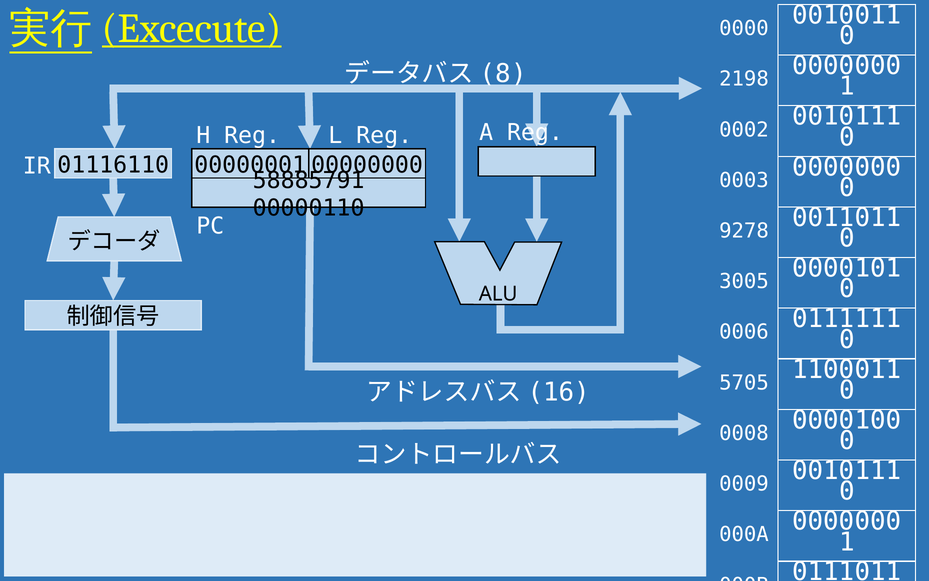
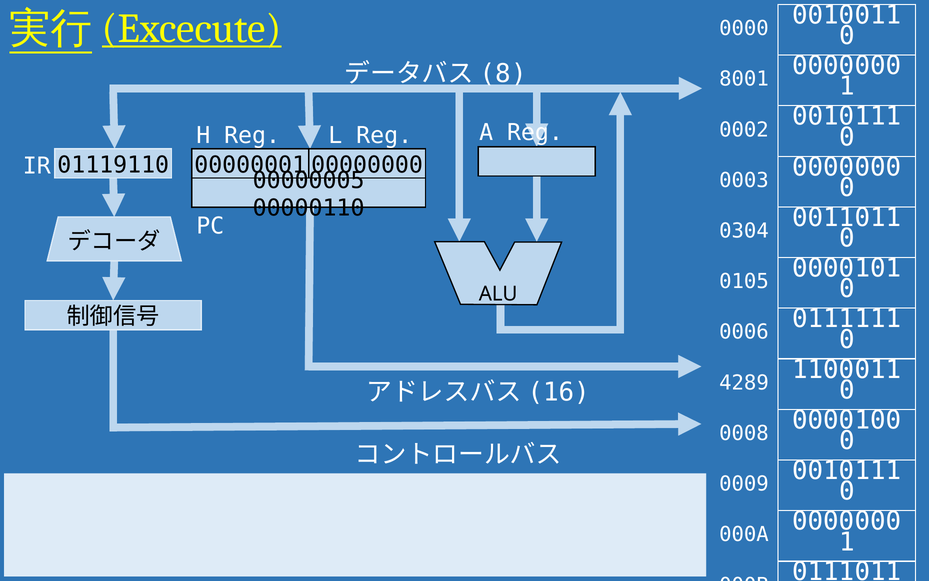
2198: 2198 -> 8001 (744, 79)
01116110: 01116110 -> 01119110 (113, 165)
58885791: 58885791 -> 00000005 (309, 180)
9278: 9278 -> 0304 (744, 231)
3005: 3005 -> 0105 (744, 281)
5705: 5705 -> 4289 (744, 383)
